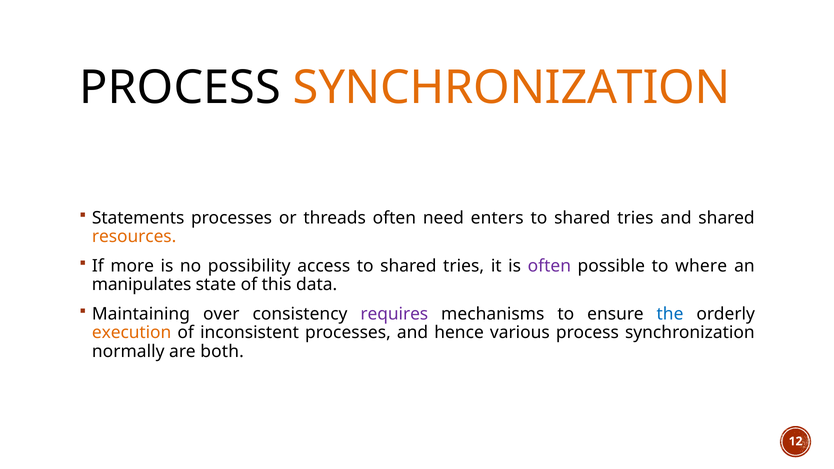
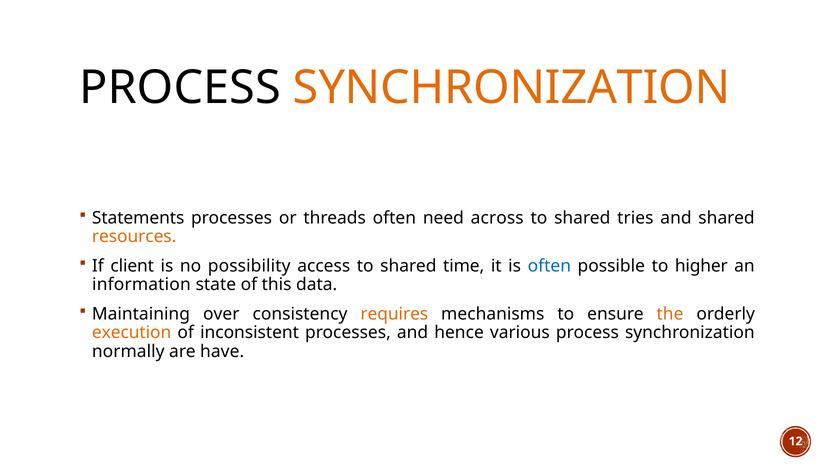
enters: enters -> across (497, 218)
more: more -> client (132, 266)
access to shared tries: tries -> time (464, 266)
often colour: purple -> blue (549, 266)
where: where -> higher (701, 266)
manipulates: manipulates -> information (141, 285)
requires colour: purple -> orange (394, 314)
the colour: blue -> orange (670, 314)
both: both -> have (222, 351)
